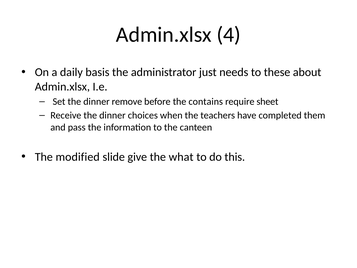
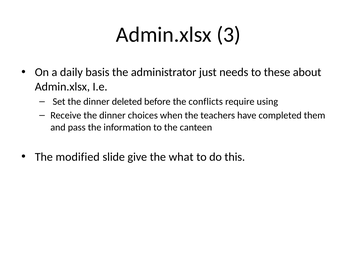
4: 4 -> 3 (229, 35)
remove: remove -> deleted (127, 101)
contains: contains -> conflicts (206, 101)
sheet: sheet -> using (267, 101)
